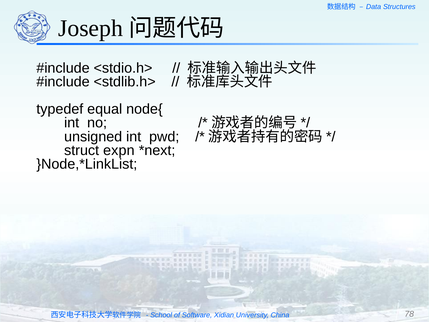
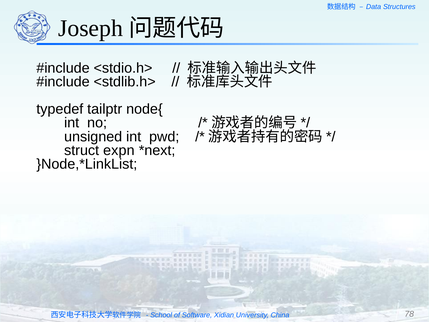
equal: equal -> tailptr (105, 109)
